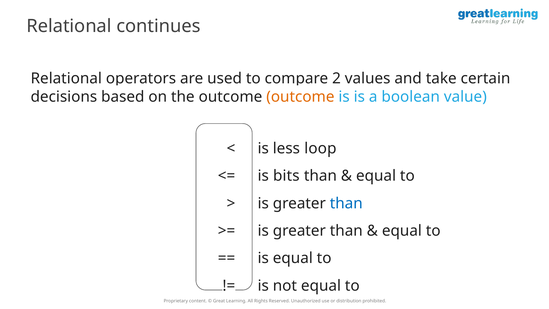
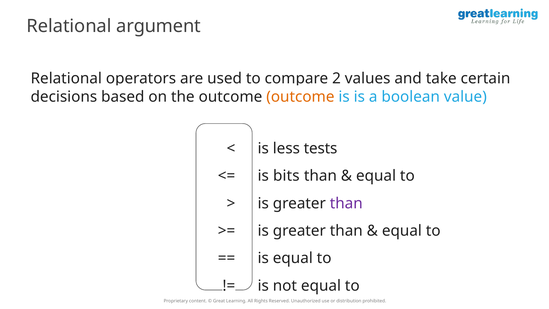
continues: continues -> argument (159, 26)
loop: loop -> tests (321, 148)
than colour: blue -> purple (346, 203)
